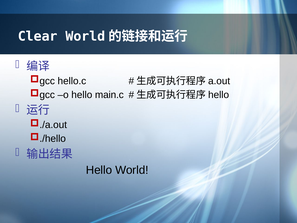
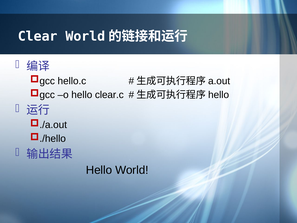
main.c: main.c -> clear.c (109, 95)
